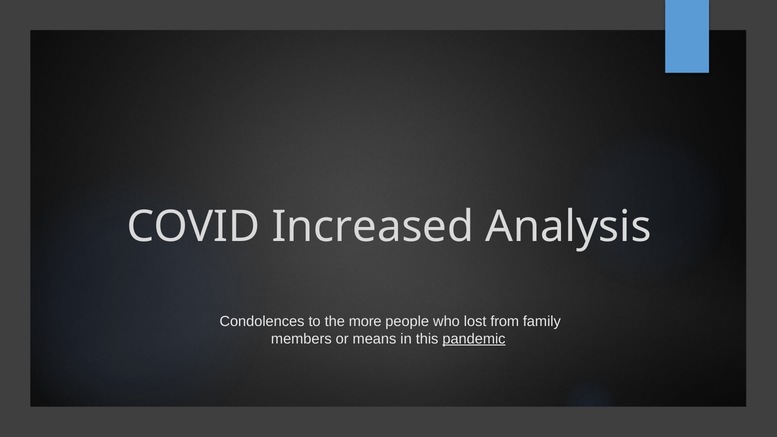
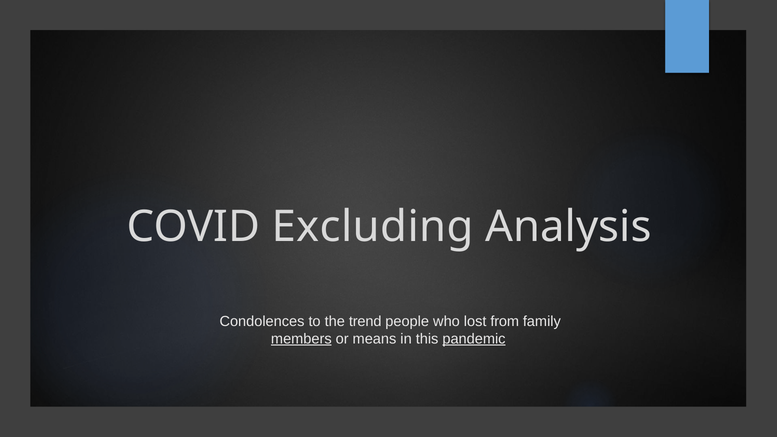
Increased: Increased -> Excluding (373, 227)
more: more -> trend (365, 321)
members underline: none -> present (301, 339)
